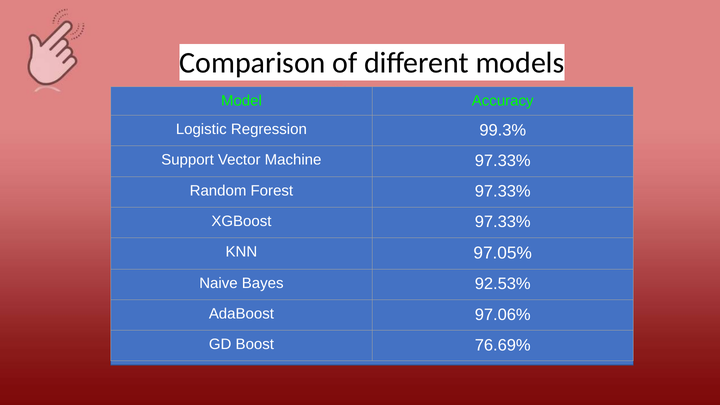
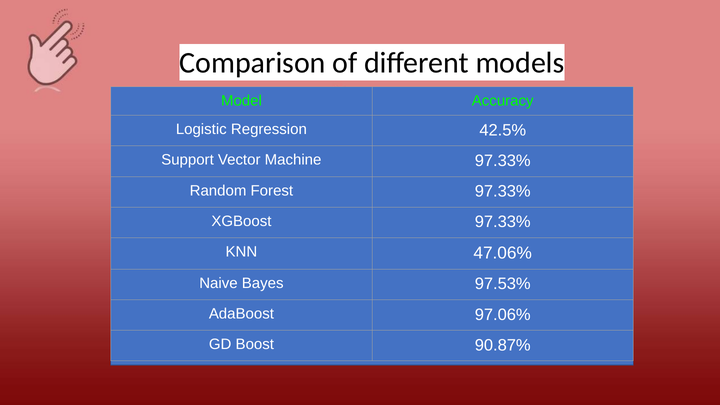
99.3%: 99.3% -> 42.5% (503, 130)
97.05%: 97.05% -> 47.06% (503, 253)
92.53%: 92.53% -> 97.53% (503, 284)
76.69%: 76.69% -> 90.87% (503, 345)
